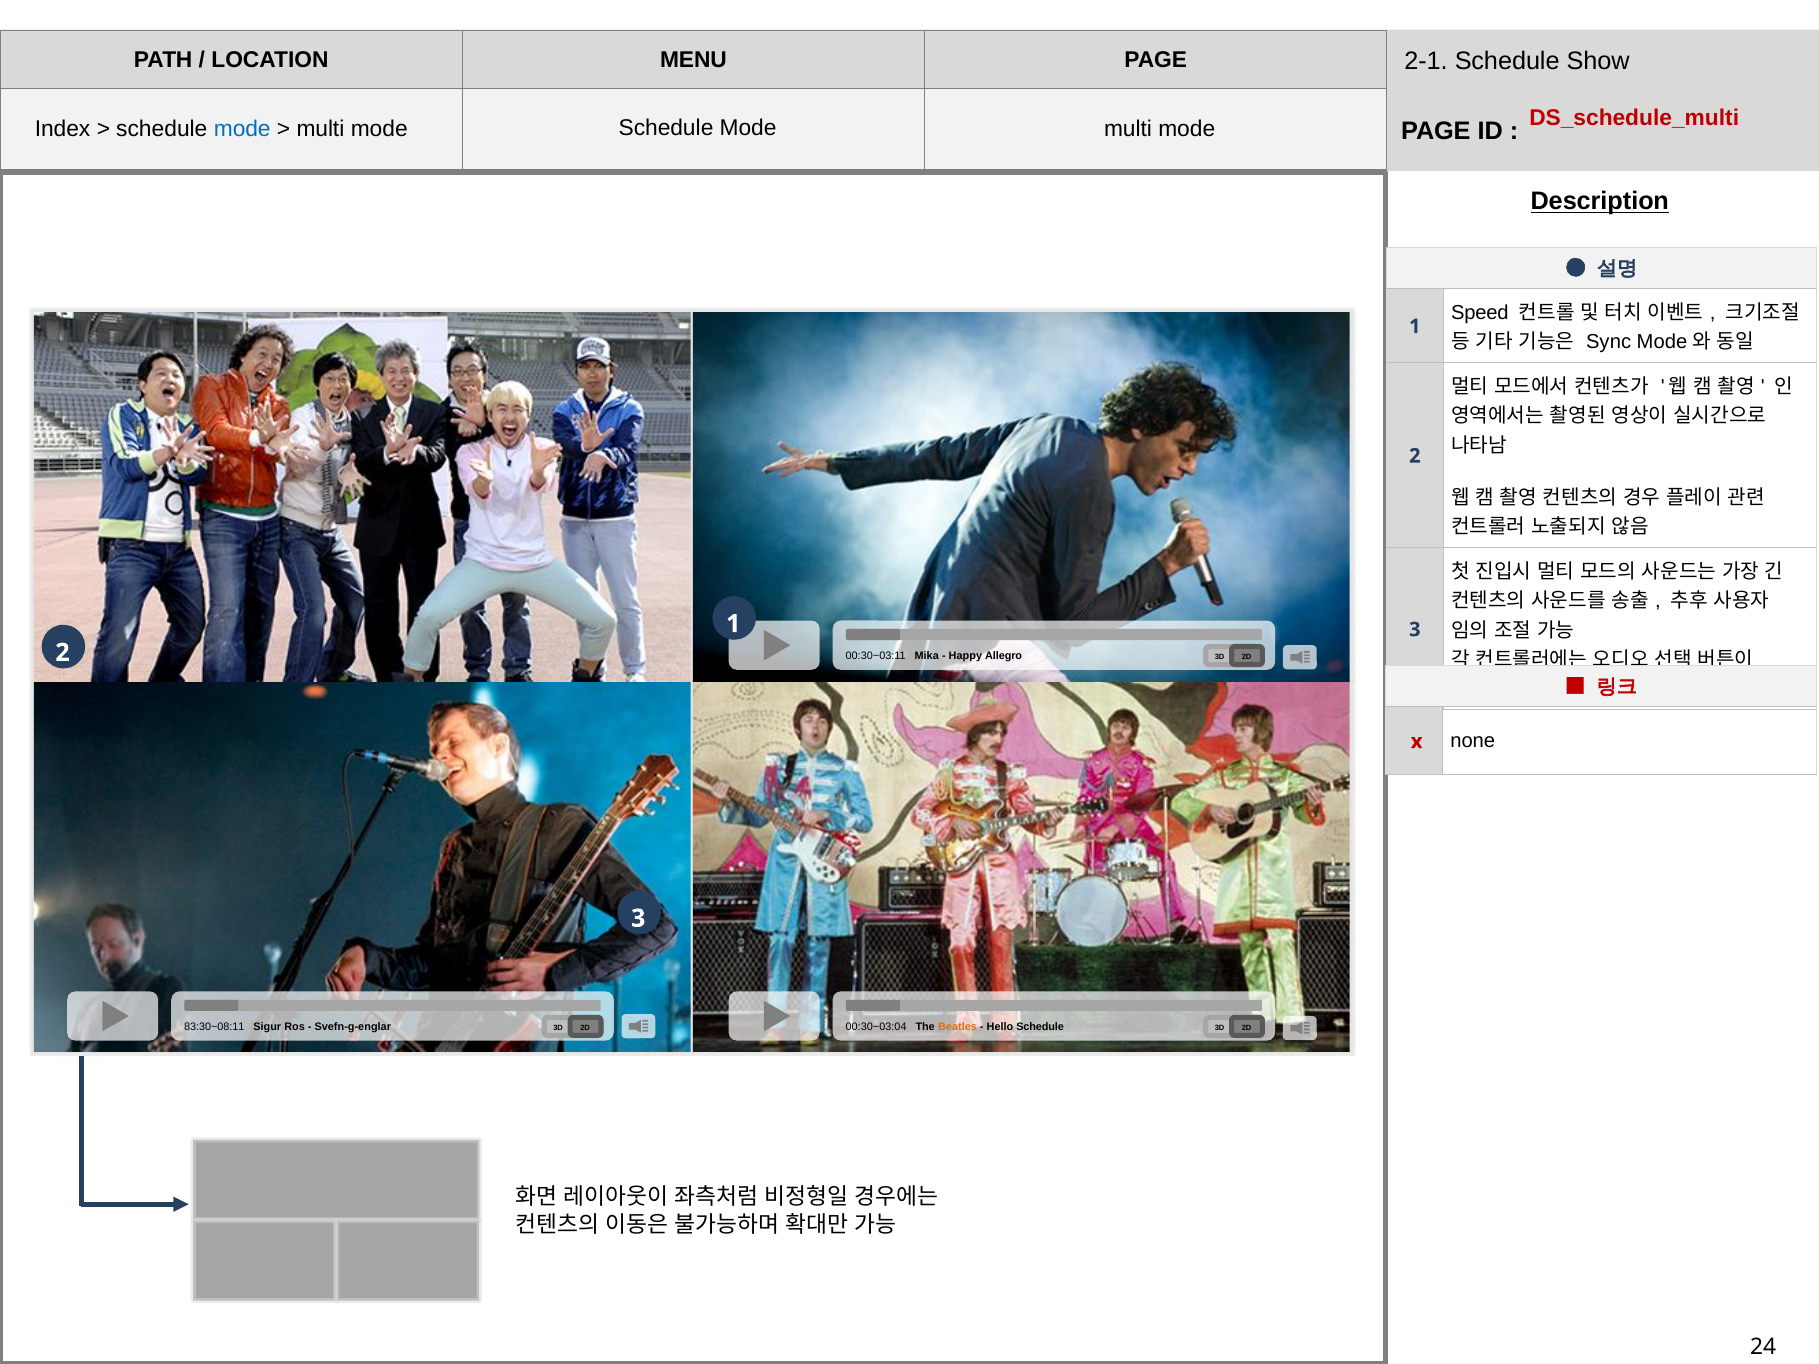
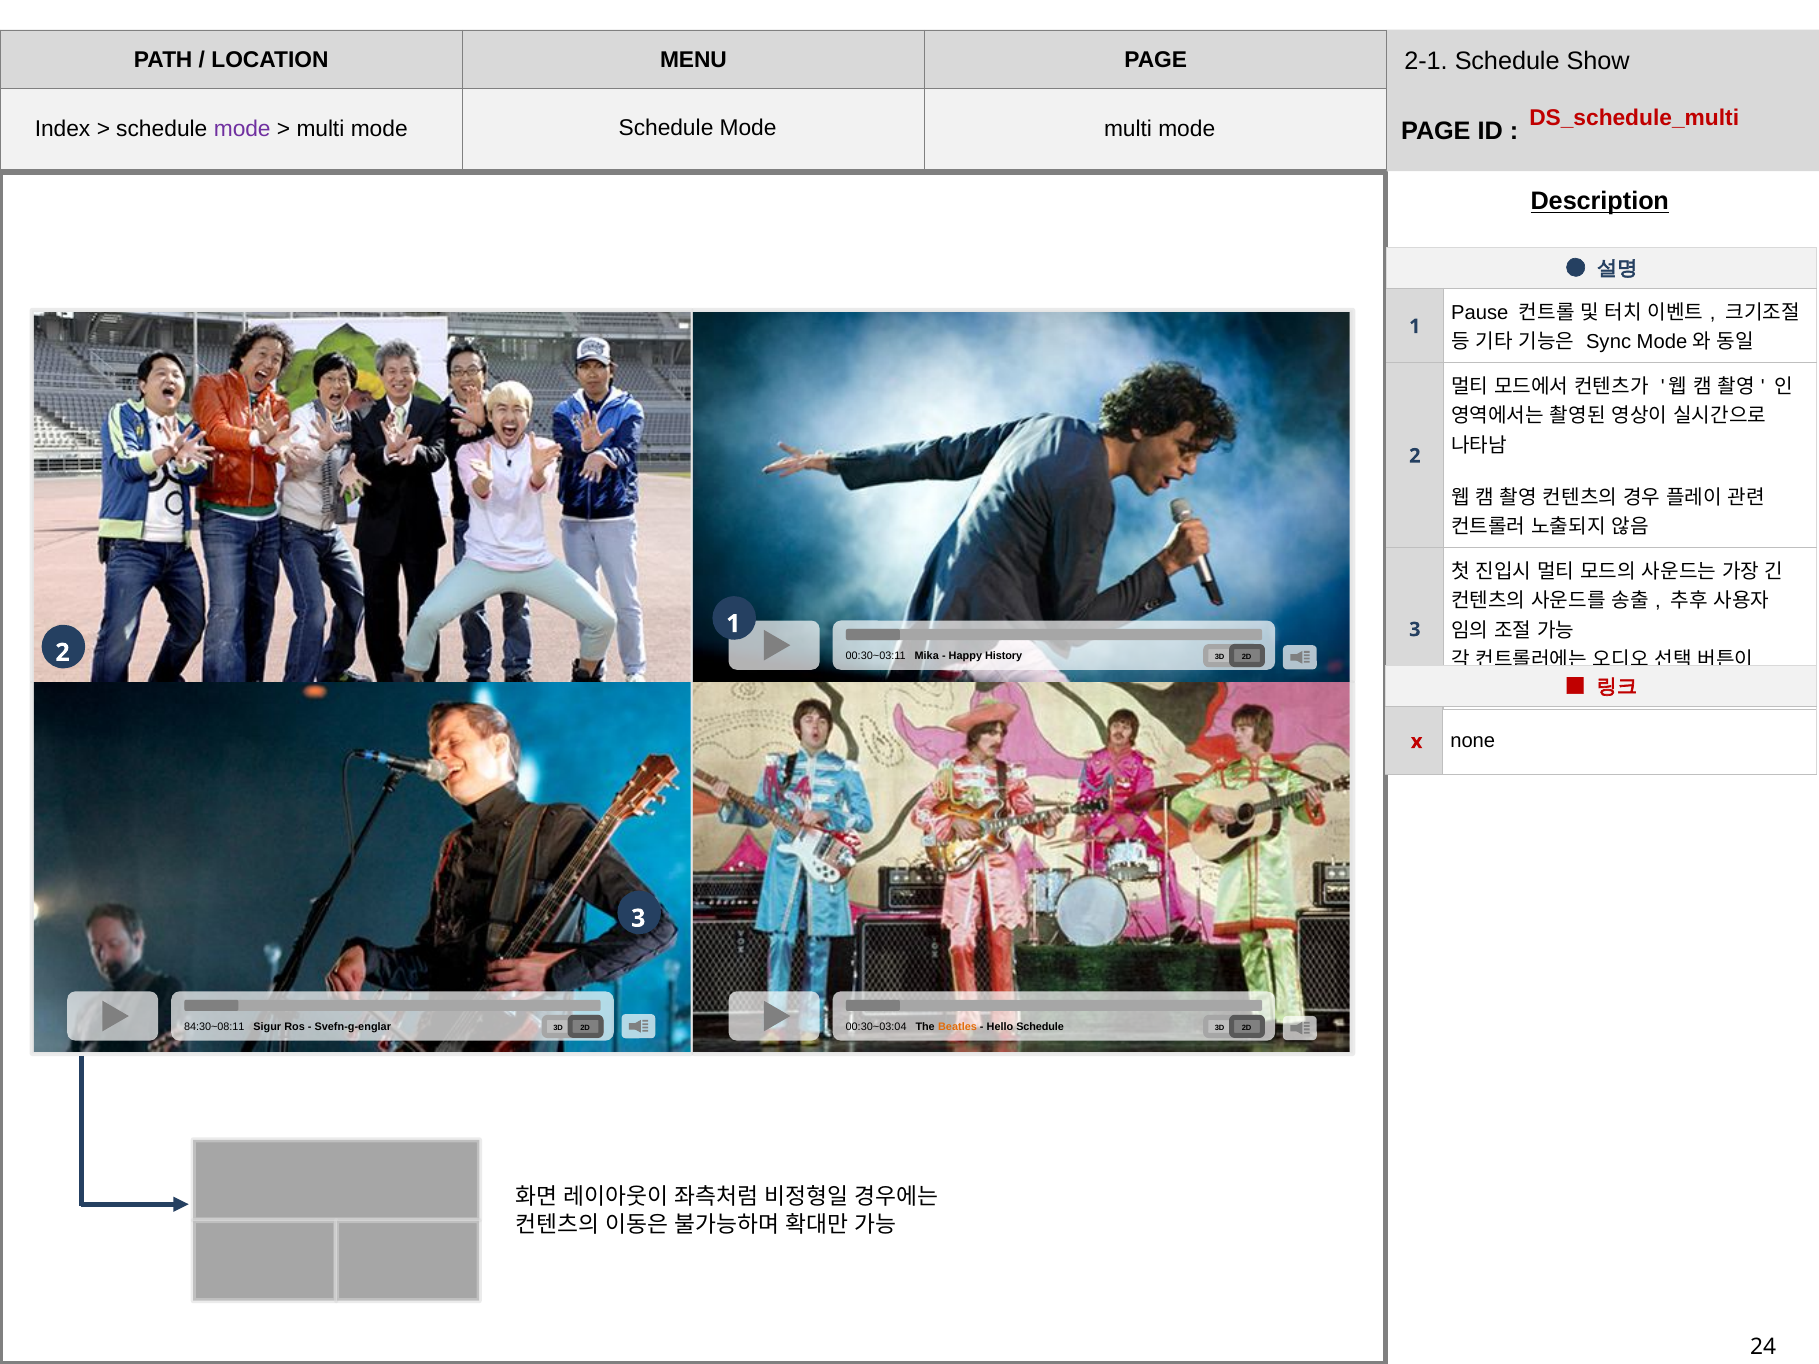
mode colour: blue -> purple (242, 129)
Speed: Speed -> Pause (1480, 313)
Allegro: Allegro -> History (1004, 656)
83:30~08:11: 83:30~08:11 -> 84:30~08:11 (214, 1027)
